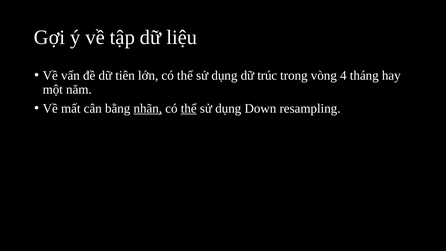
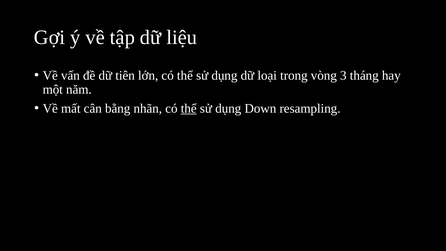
trúc: trúc -> loại (267, 75)
4: 4 -> 3 (343, 75)
nhãn underline: present -> none (148, 108)
